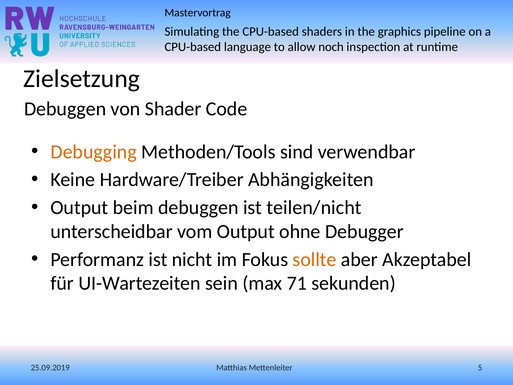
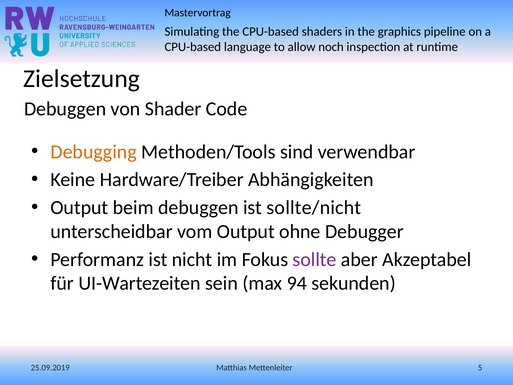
teilen/nicht: teilen/nicht -> sollte/nicht (314, 208)
sollte colour: orange -> purple (315, 259)
71: 71 -> 94 (297, 283)
